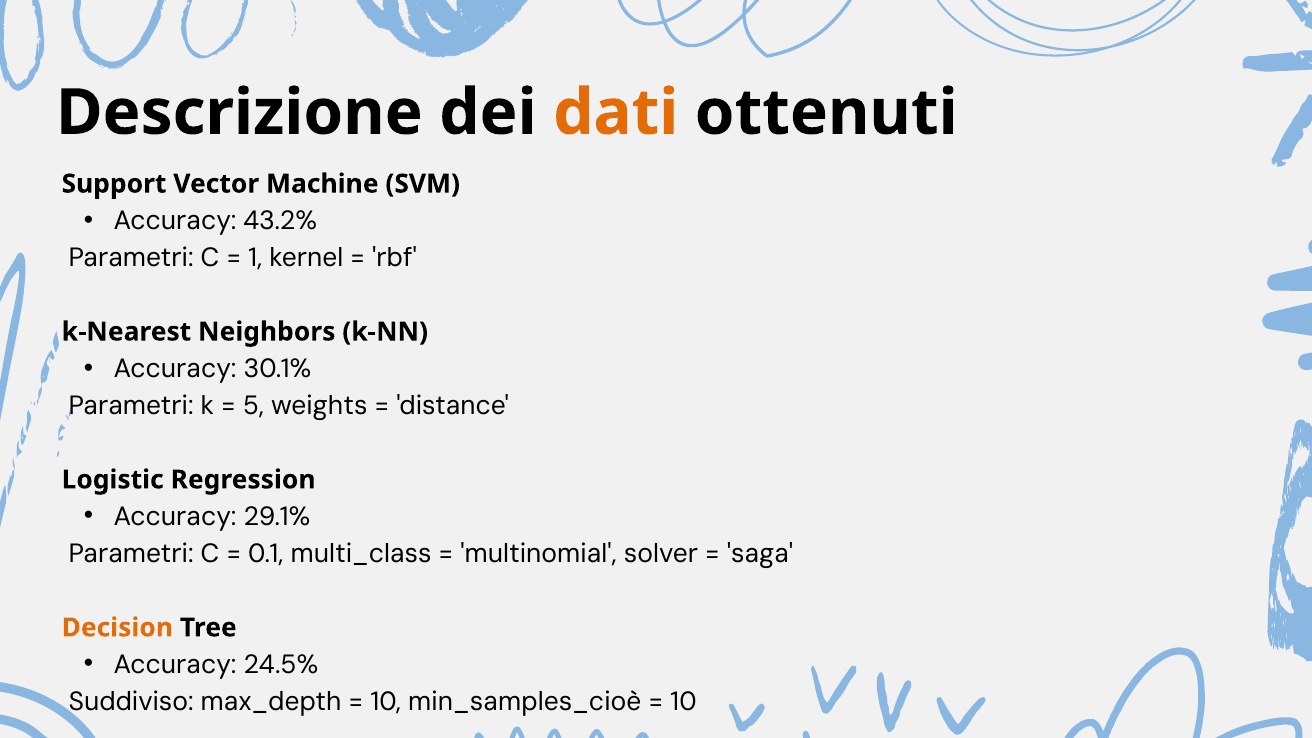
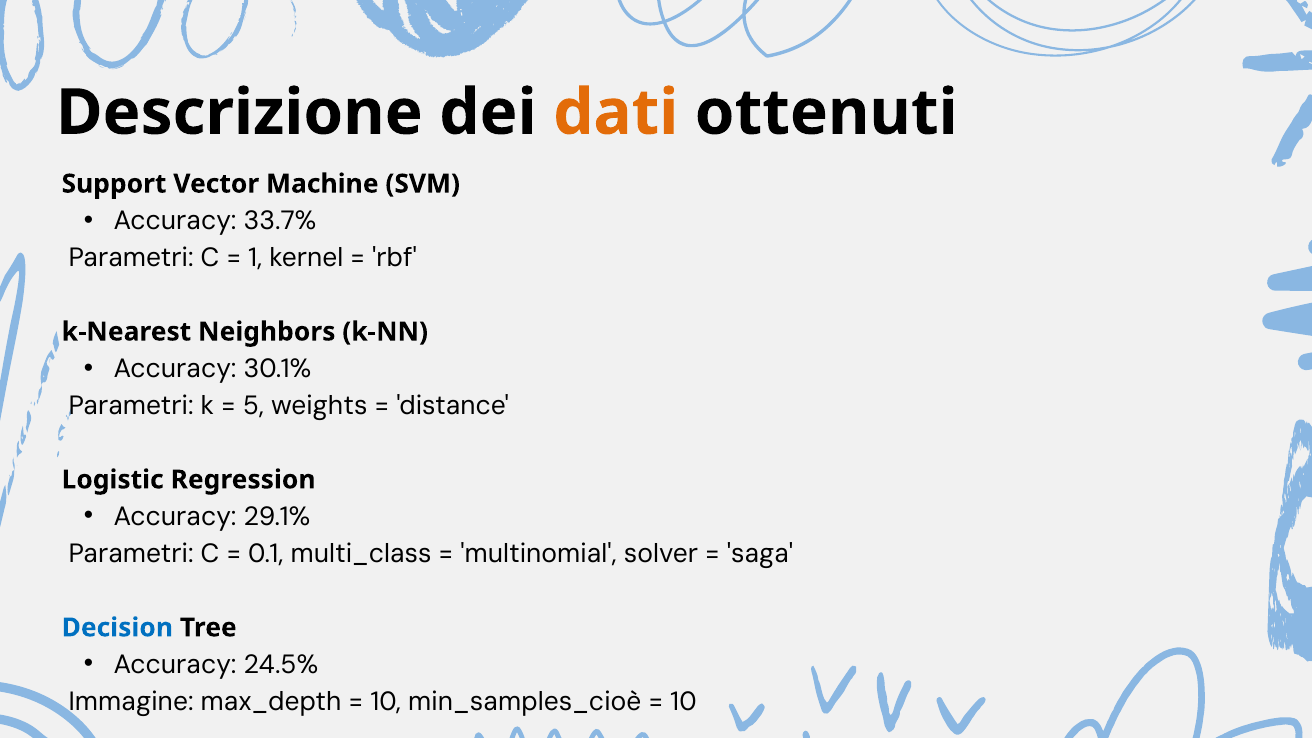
43.2%: 43.2% -> 33.7% (280, 221)
Decision colour: orange -> blue (117, 628)
Suddiviso: Suddiviso -> Immagine (131, 702)
